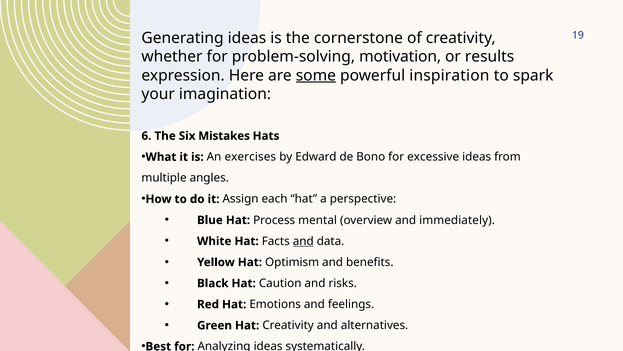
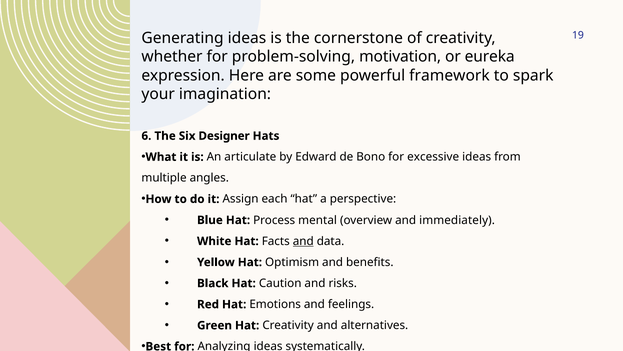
results: results -> eureka (490, 57)
some underline: present -> none (316, 75)
inspiration: inspiration -> framework (449, 75)
Mistakes: Mistakes -> Designer (224, 136)
exercises: exercises -> articulate (250, 157)
